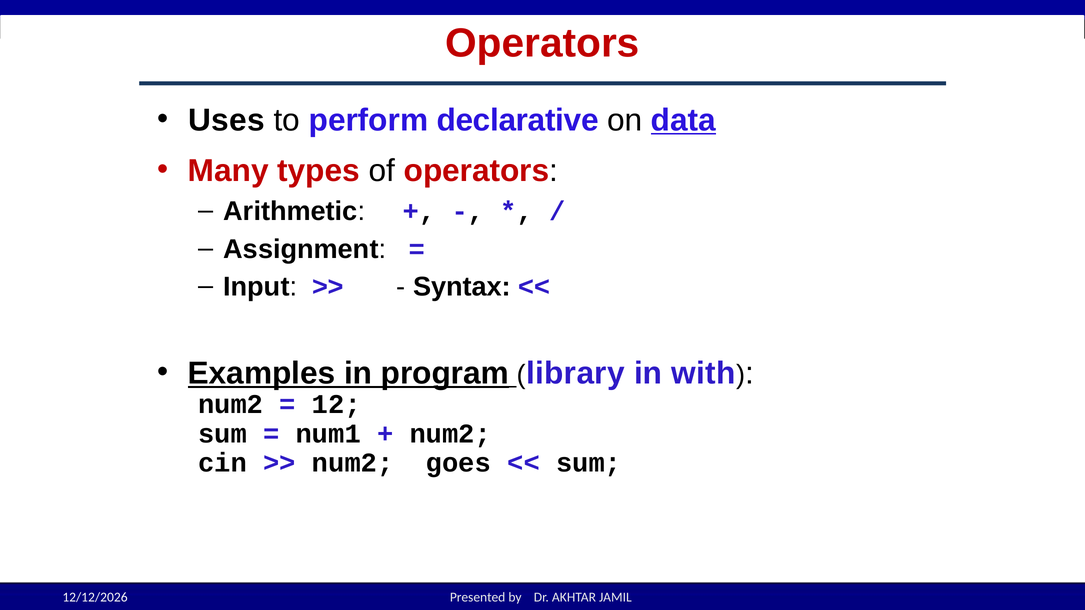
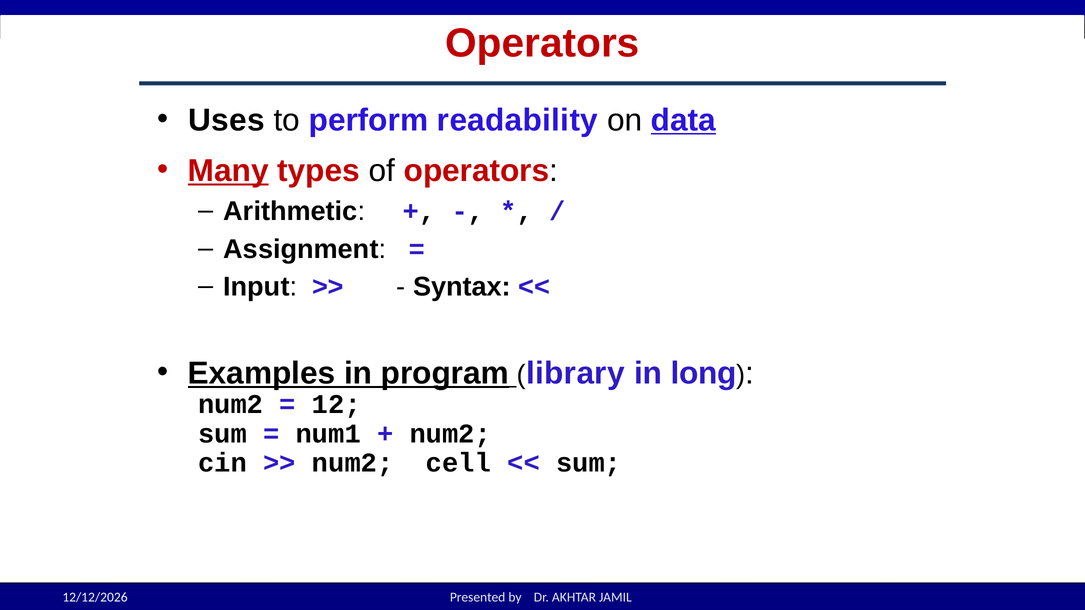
declarative: declarative -> readability (517, 120)
Many underline: none -> present (228, 171)
with: with -> long (704, 373)
goes: goes -> cell (458, 463)
